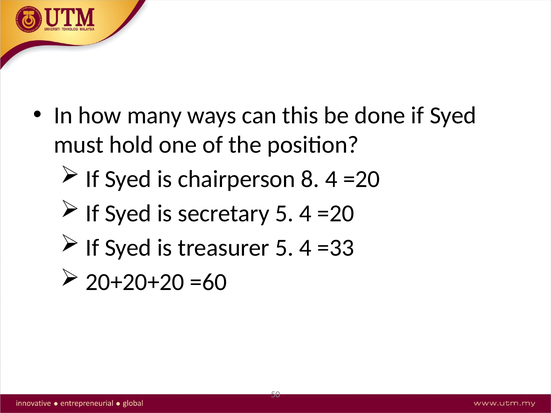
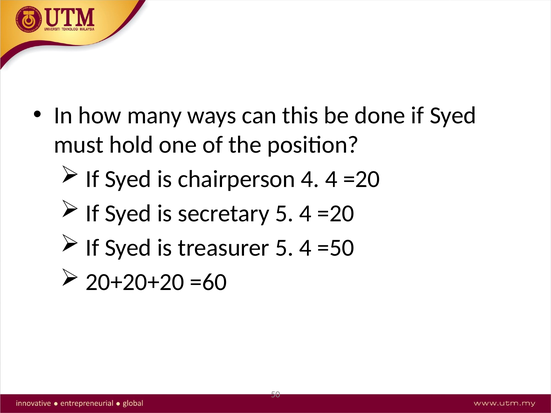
chairperson 8: 8 -> 4 (310, 179)
=33: =33 -> =50 (336, 248)
